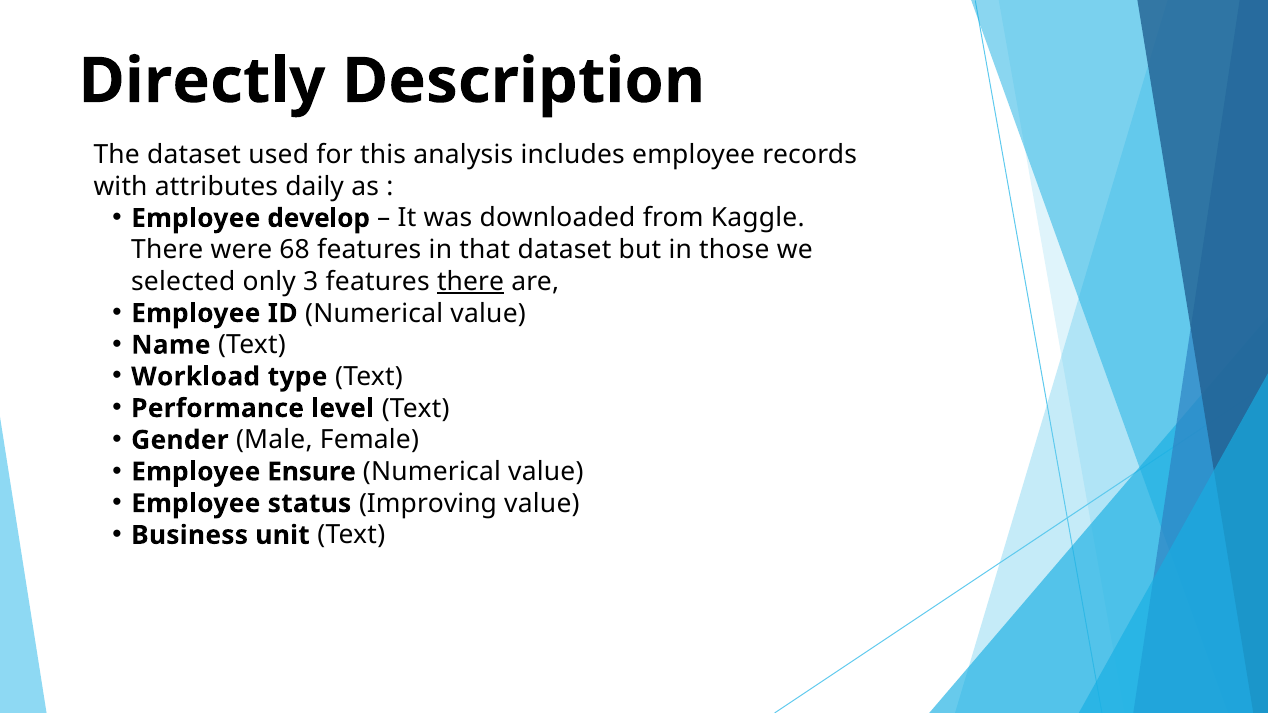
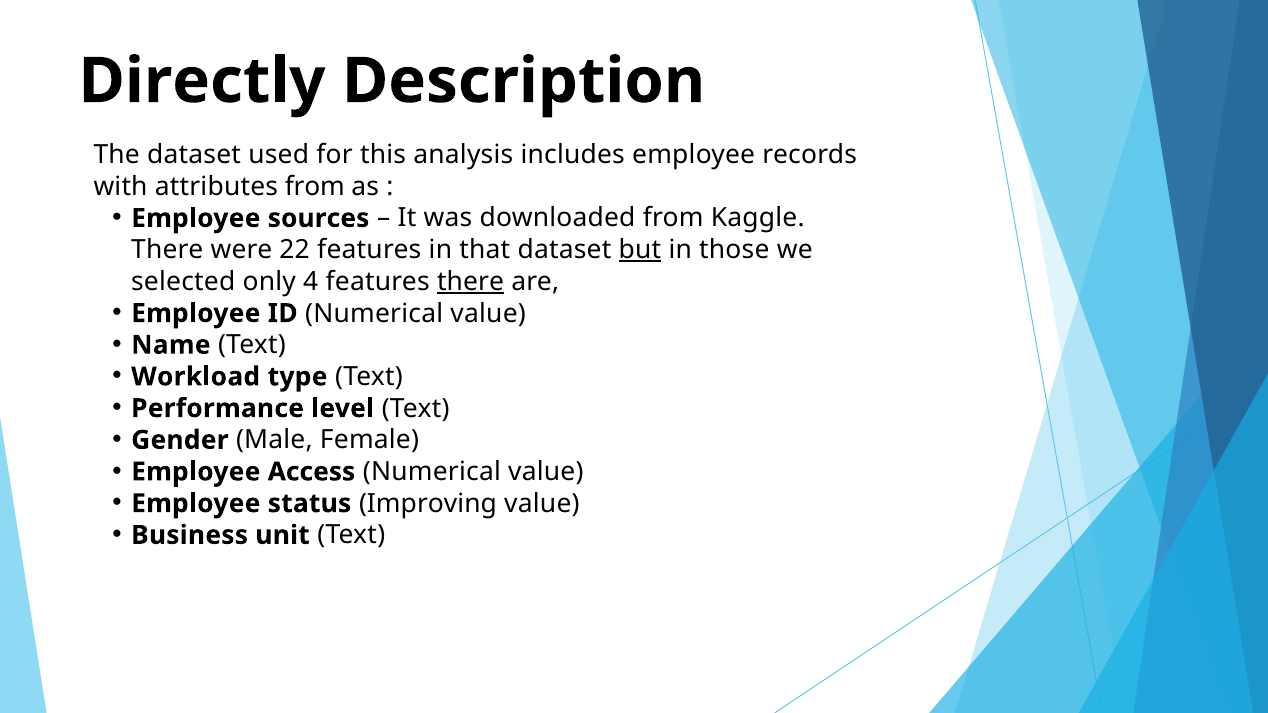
attributes daily: daily -> from (315, 187)
develop: develop -> sources (318, 218)
68: 68 -> 22 (295, 250)
but underline: none -> present (640, 250)
3: 3 -> 4 (311, 282)
Ensure: Ensure -> Access (311, 472)
